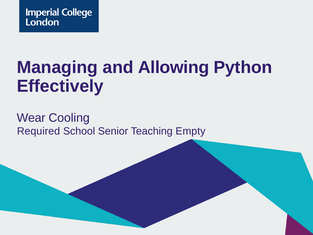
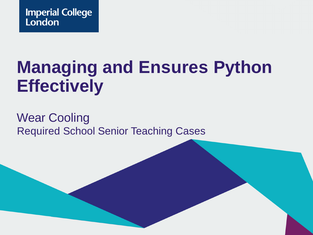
Allowing: Allowing -> Ensures (173, 67)
Empty: Empty -> Cases (191, 131)
